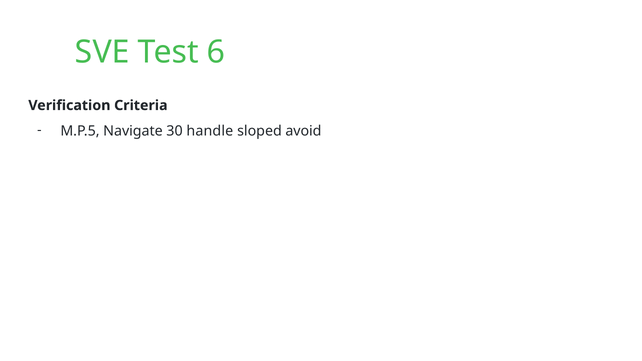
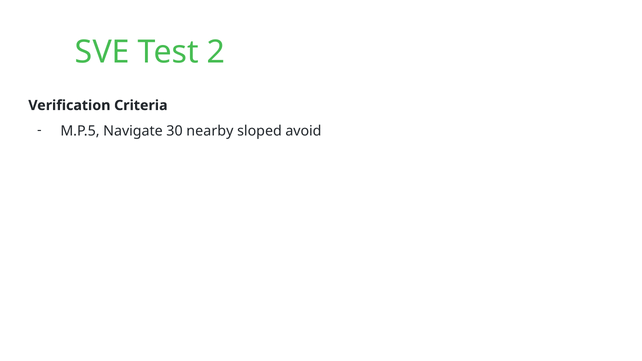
6: 6 -> 2 (216, 52)
handle: handle -> nearby (210, 131)
